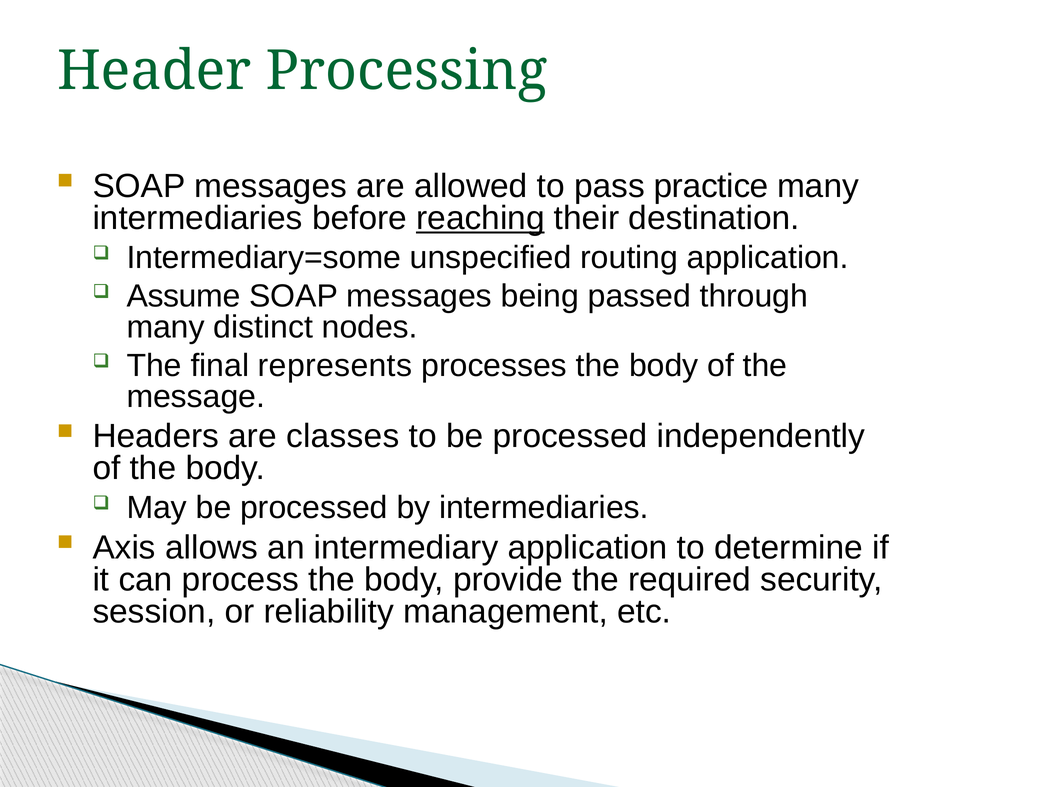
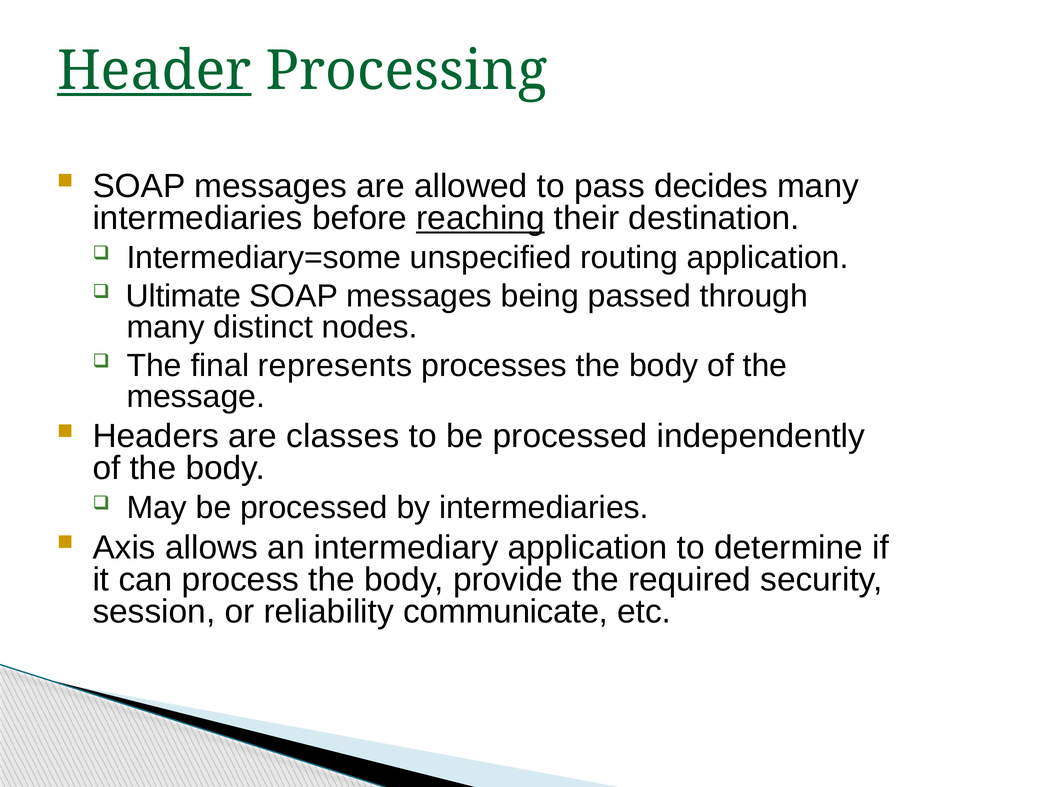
Header underline: none -> present (154, 71)
practice: practice -> decides (711, 186)
Assume: Assume -> Ultimate (184, 296)
management: management -> communicate (506, 612)
